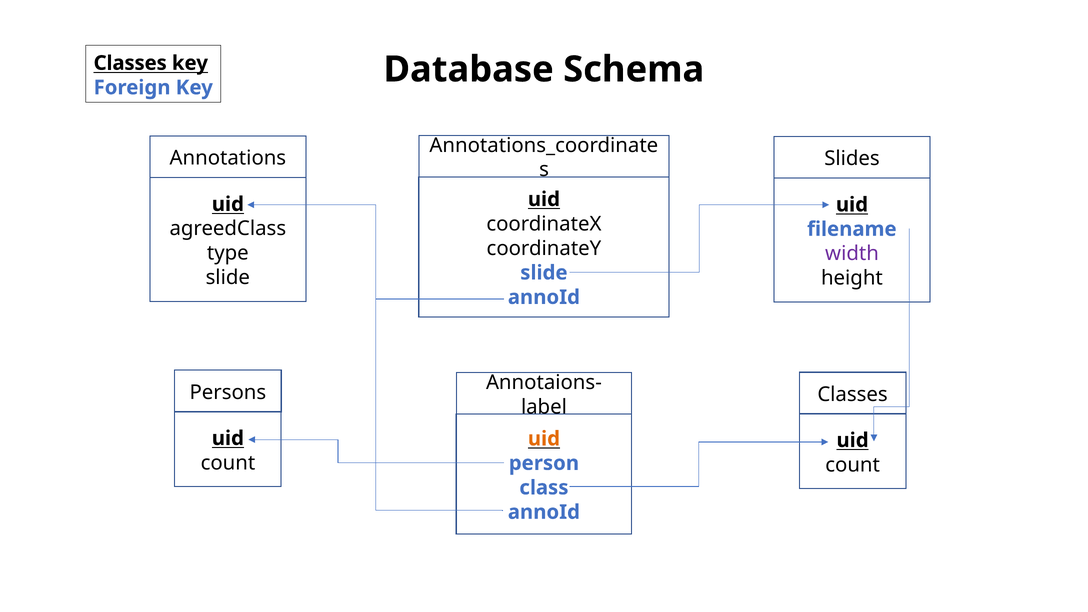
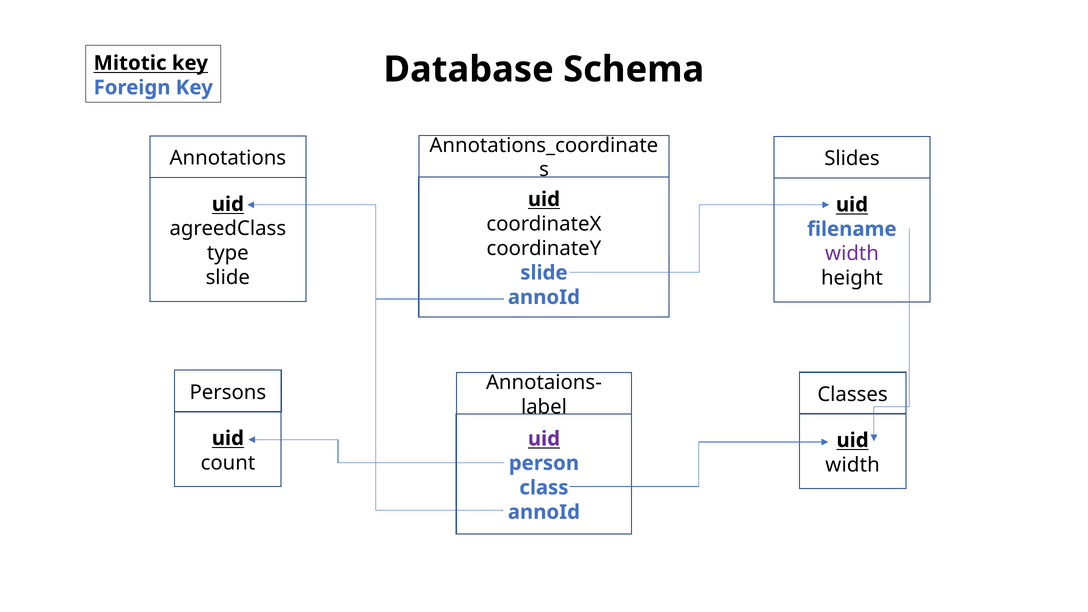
Classes: Classes -> Mitotic (130, 63)
uid colour: orange -> purple (544, 439)
count: count -> width (853, 465)
